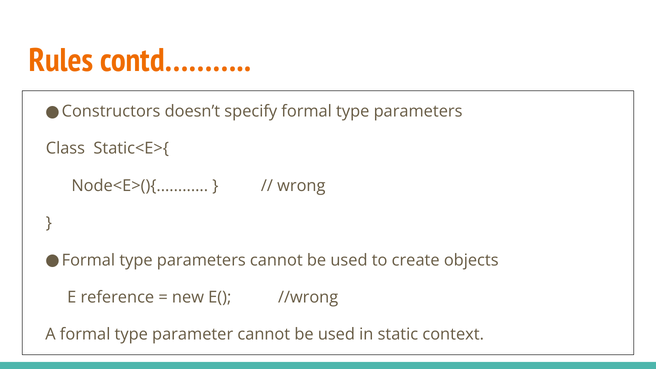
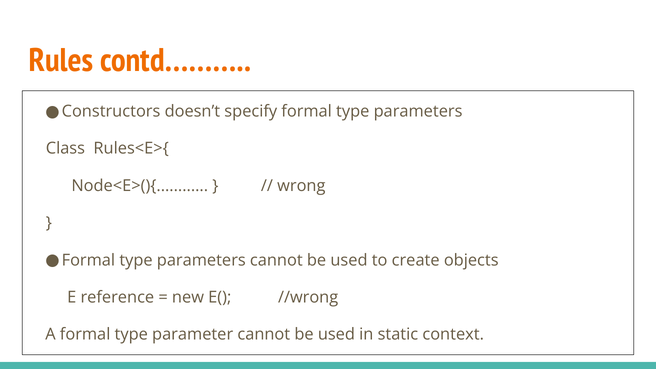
Static<E>{: Static<E>{ -> Rules<E>{ (131, 149)
